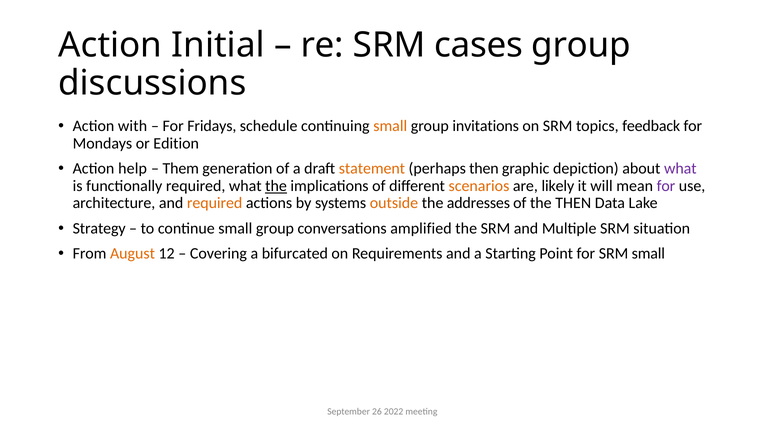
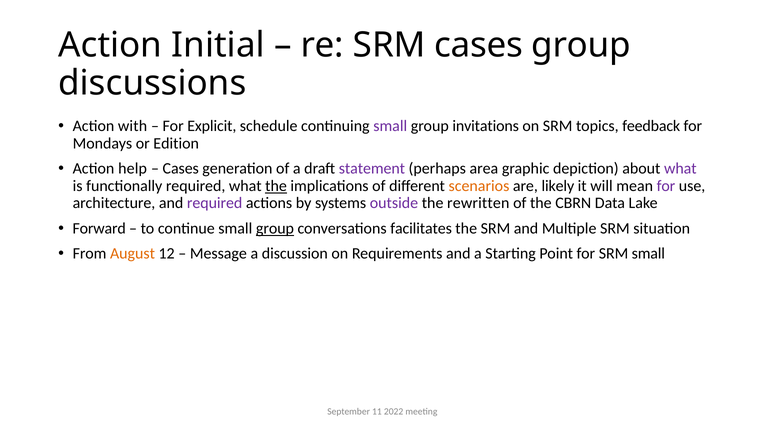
Fridays: Fridays -> Explicit (212, 126)
small colour: orange -> purple (390, 126)
Them: Them -> Cases (181, 168)
statement colour: orange -> purple (372, 168)
perhaps then: then -> area (484, 168)
required colour: orange -> purple (215, 203)
outside colour: orange -> purple (394, 203)
addresses: addresses -> rewritten (478, 203)
the THEN: THEN -> CBRN (573, 203)
Strategy: Strategy -> Forward (99, 228)
group underline: none -> present (275, 228)
amplified: amplified -> facilitates (421, 228)
Covering: Covering -> Message (218, 253)
bifurcated: bifurcated -> discussion (295, 253)
26: 26 -> 11 (377, 411)
